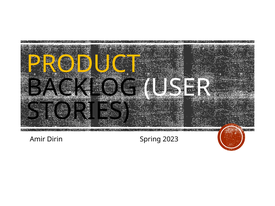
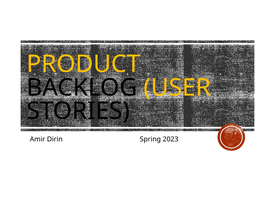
USER colour: white -> yellow (177, 88)
